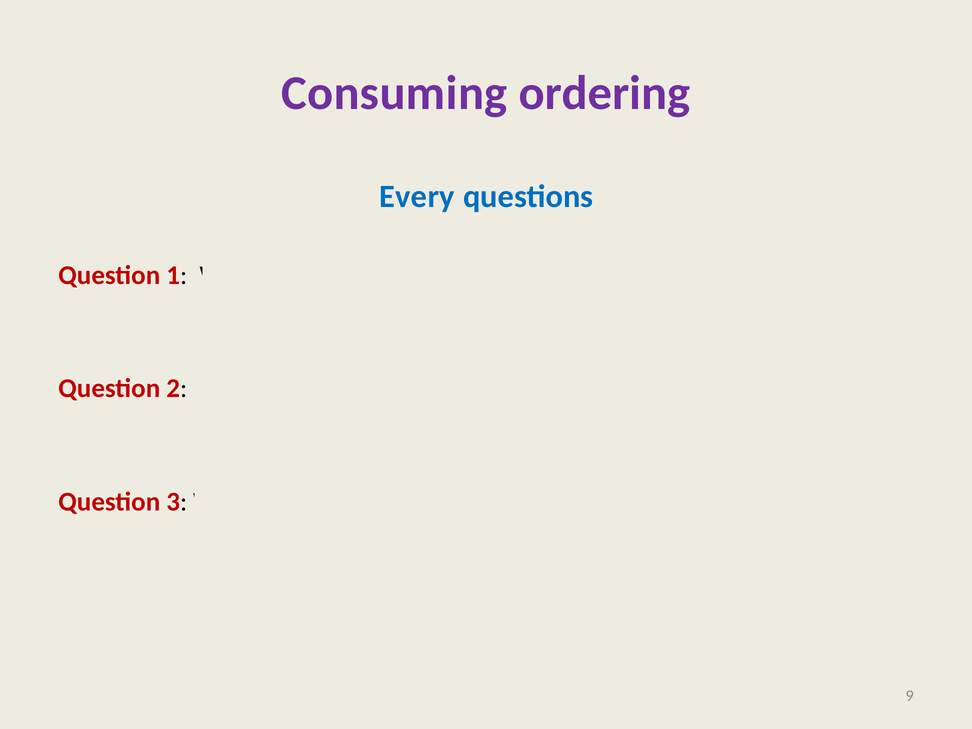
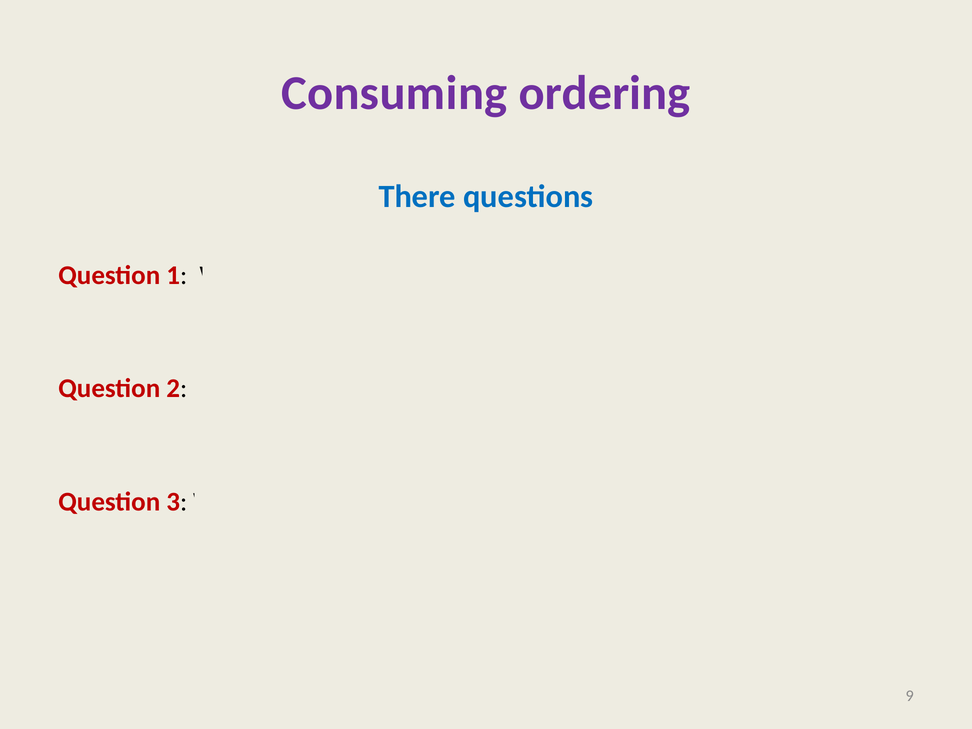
Every: Every -> There (417, 197)
